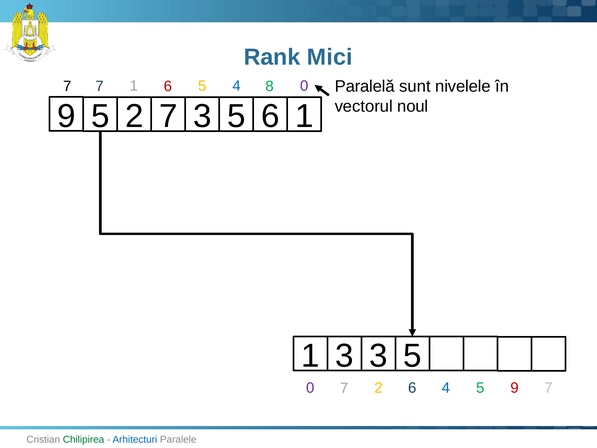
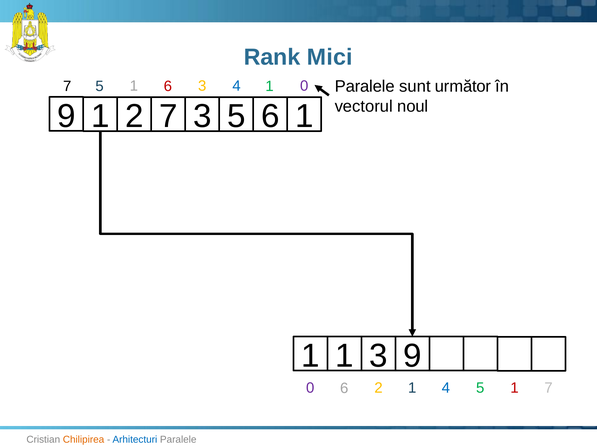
Paralelă: Paralelă -> Paralele (365, 86)
nivelele: nivelele -> următor (463, 86)
7 7: 7 -> 5 (100, 86)
6 5: 5 -> 3 (202, 86)
4 8: 8 -> 1 (269, 86)
9 5: 5 -> 1 (100, 116)
1 3: 3 -> 1 (344, 356)
5: 5 -> 9 (412, 356)
0 7: 7 -> 6 (344, 388)
2 6: 6 -> 1 (412, 388)
4 5 9: 9 -> 1 (515, 388)
Chilipirea colour: green -> orange (84, 439)
